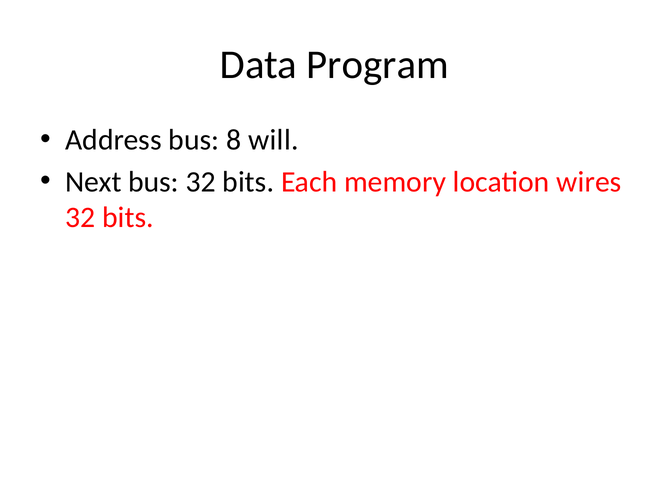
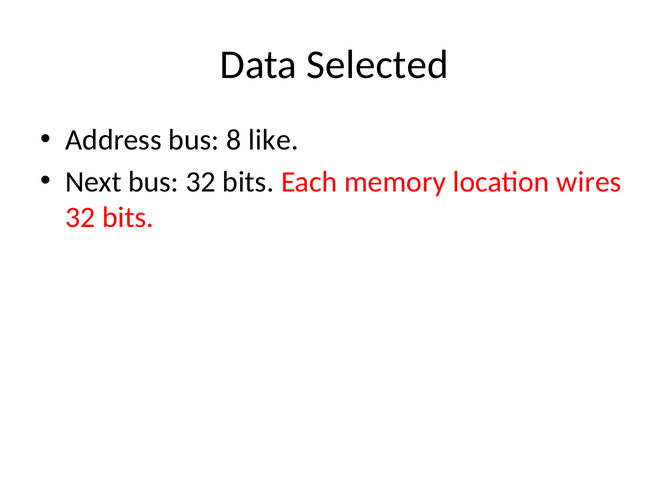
Program: Program -> Selected (377, 65)
will: will -> like (273, 140)
